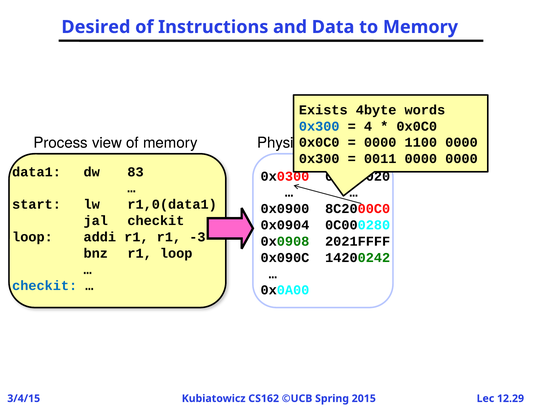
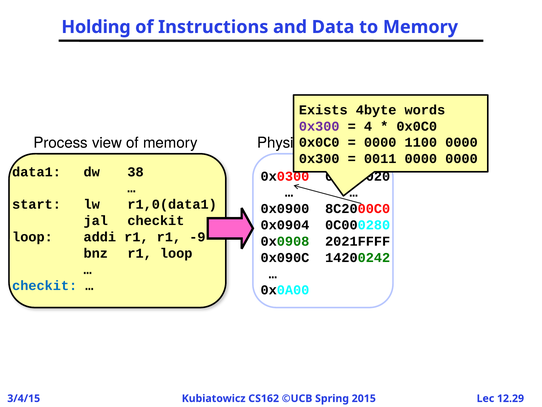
Desired: Desired -> Holding (96, 27)
0x300 colour: blue -> purple (319, 126)
83: 83 -> 38 (136, 172)
-3: -3 -> -9 (197, 237)
